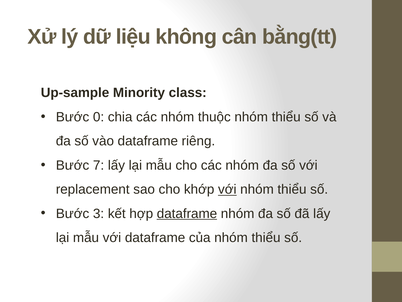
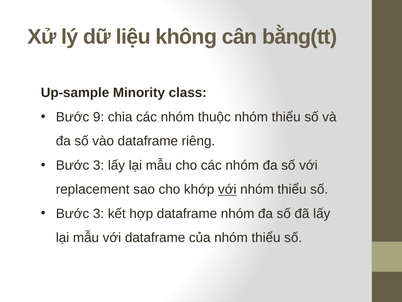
0: 0 -> 9 (99, 117)
7: 7 -> 3 (99, 165)
dataframe underline: present -> none (187, 213)
